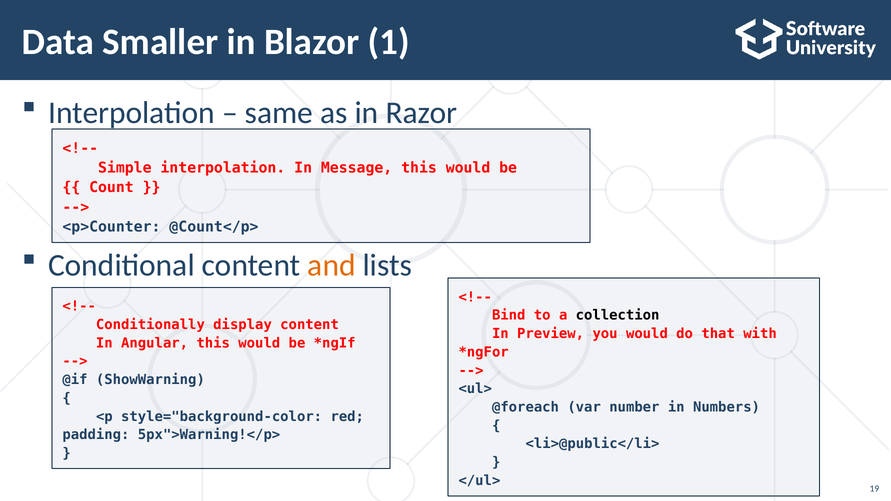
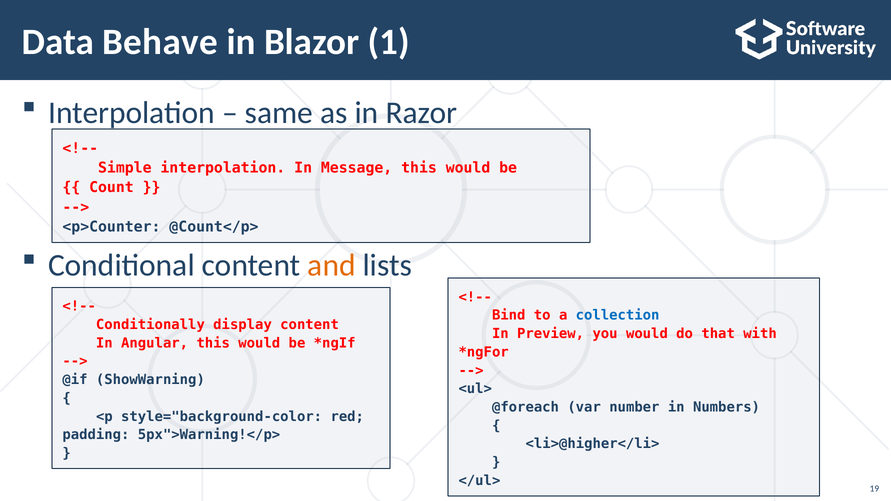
Smaller: Smaller -> Behave (160, 42)
collection colour: black -> blue (618, 316)
<li>@public</li>: <li>@public</li> -> <li>@higher</li> (593, 444)
